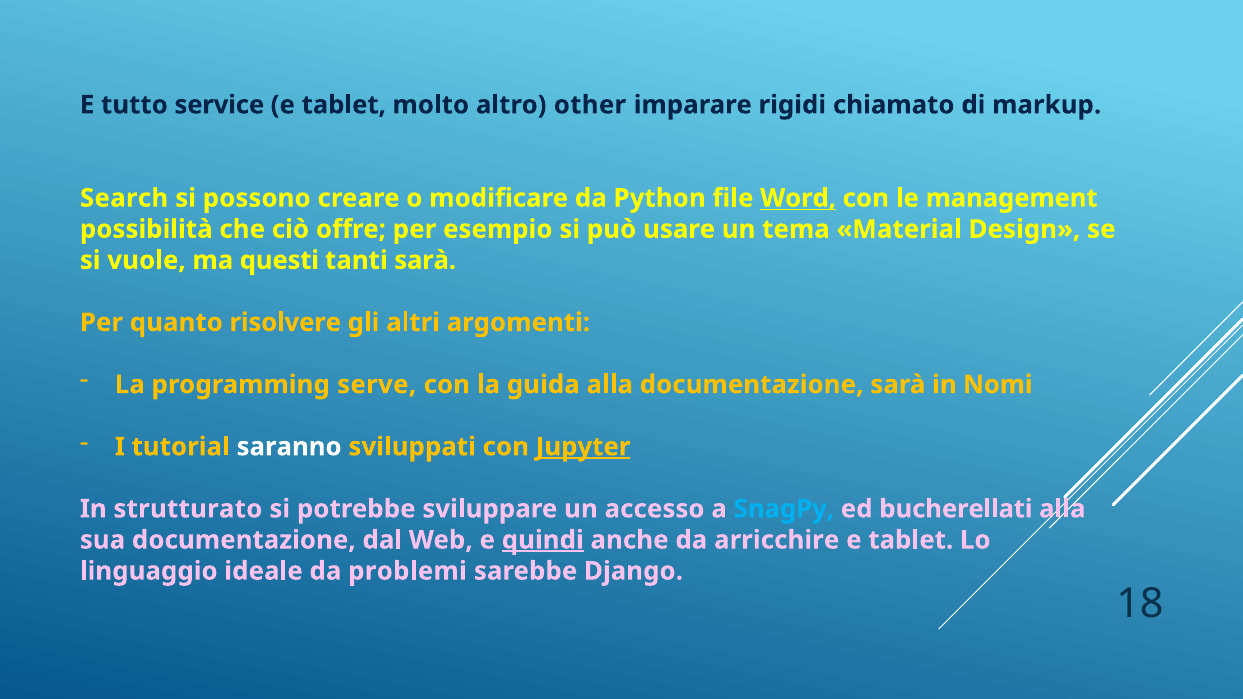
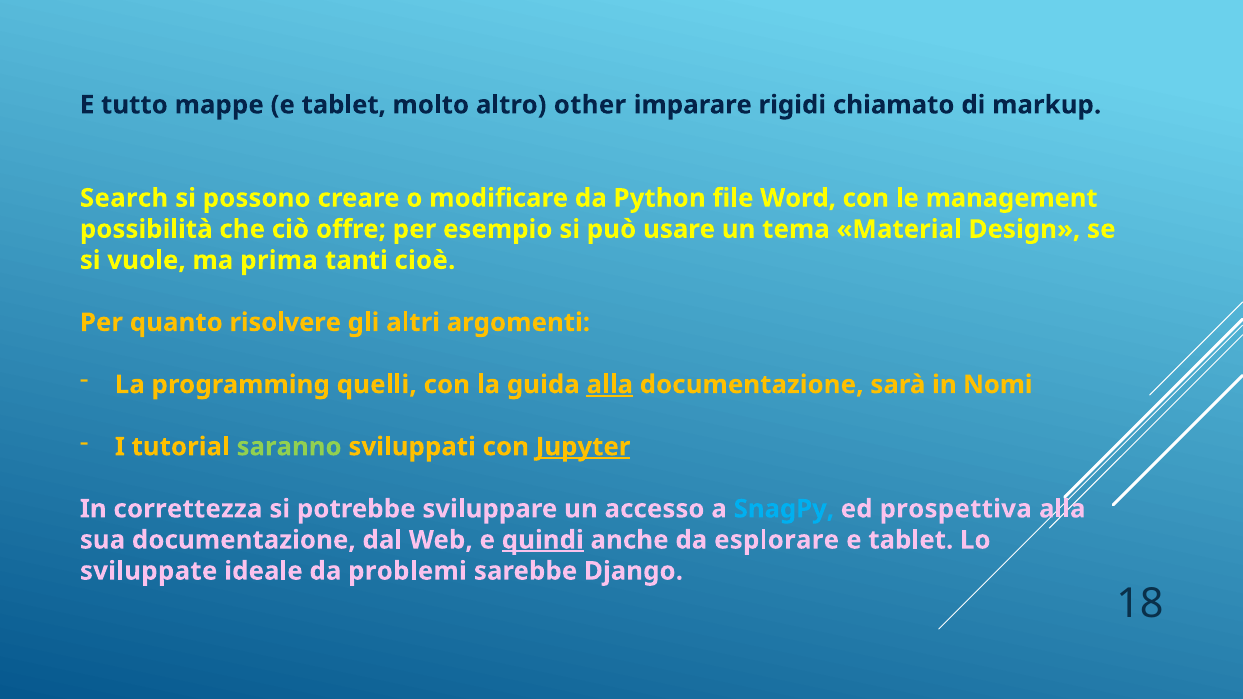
service: service -> mappe (219, 105)
Word underline: present -> none (798, 198)
questi: questi -> prima (279, 260)
tanti sarà: sarà -> cioè (425, 260)
serve: serve -> quelli (377, 385)
alla underline: none -> present (610, 385)
saranno colour: white -> light green (289, 447)
strutturato: strutturato -> correttezza (188, 509)
bucherellati: bucherellati -> prospettiva (956, 509)
arricchire: arricchire -> esplorare (777, 540)
linguaggio: linguaggio -> sviluppate (149, 571)
